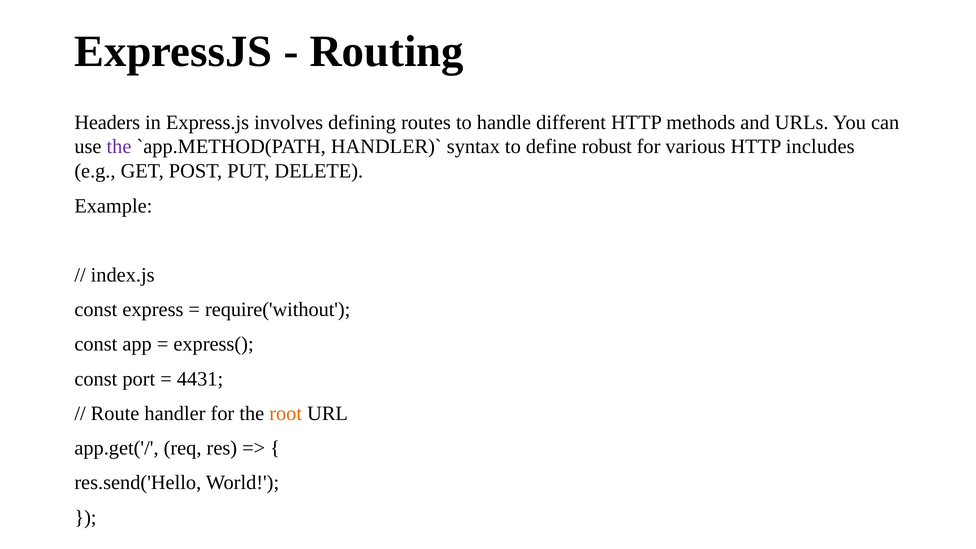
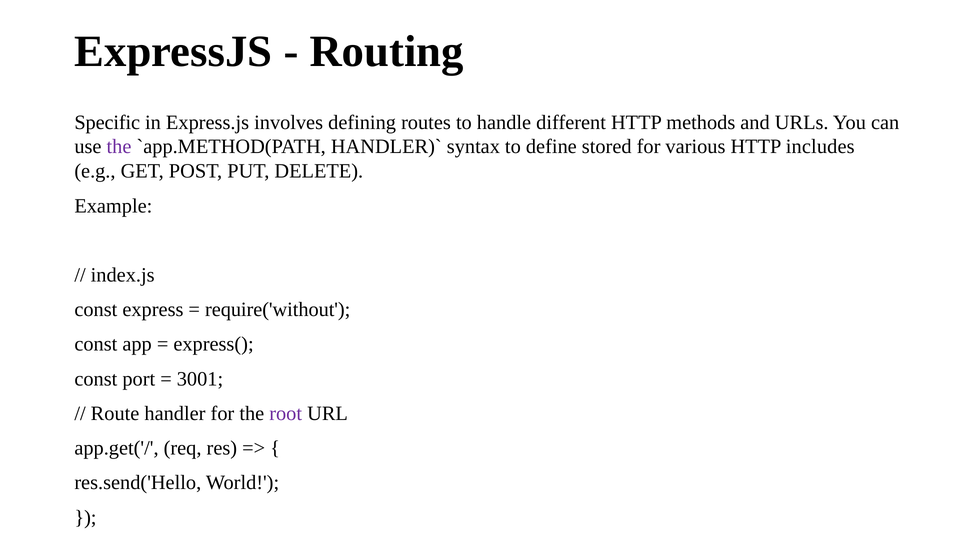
Headers: Headers -> Specific (107, 122)
robust: robust -> stored (607, 147)
4431: 4431 -> 3001 (200, 379)
root colour: orange -> purple (286, 413)
